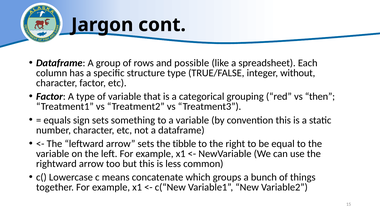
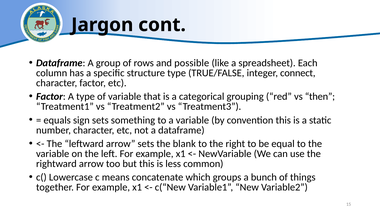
without: without -> connect (298, 73)
tibble: tibble -> blank (184, 144)
